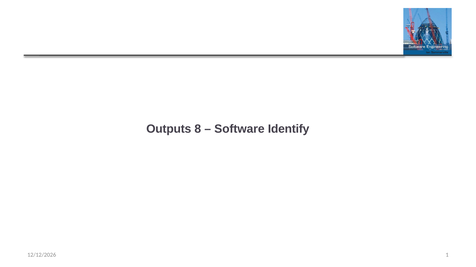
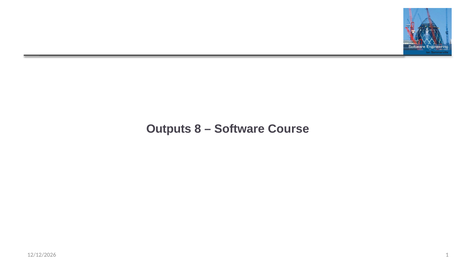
Identify: Identify -> Course (289, 129)
